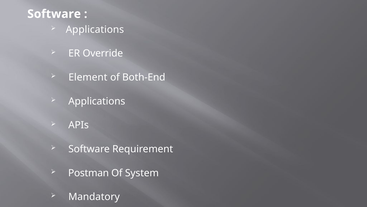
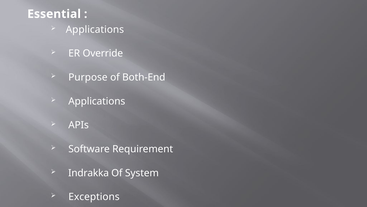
Software: Software -> Essential (54, 14)
Element: Element -> Purpose (88, 77)
Postman: Postman -> Indrakka (89, 173)
Mandatory: Mandatory -> Exceptions (94, 196)
